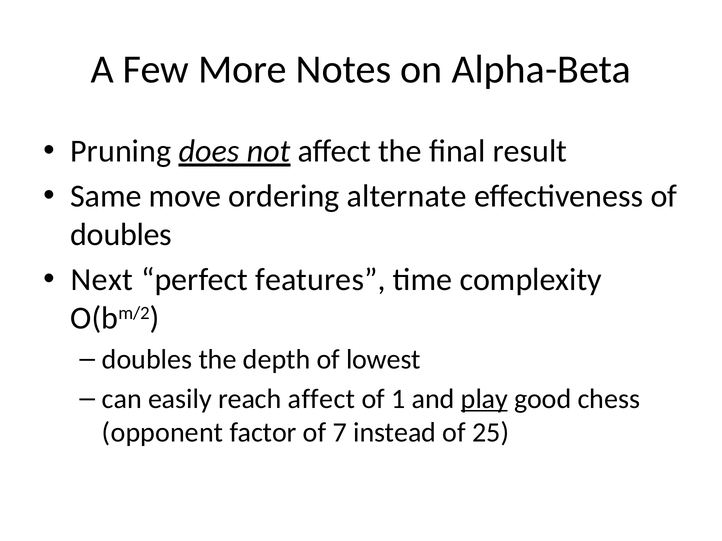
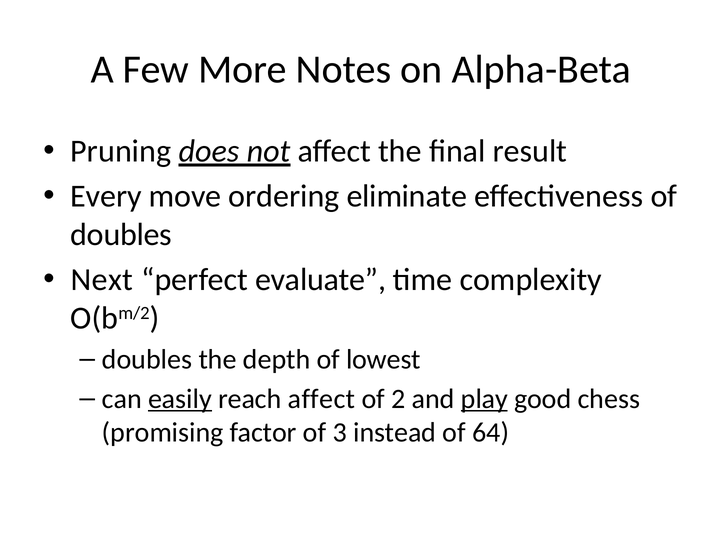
Same: Same -> Every (106, 196)
alternate: alternate -> eliminate (407, 196)
features: features -> evaluate (321, 280)
easily underline: none -> present (180, 399)
1: 1 -> 2 (398, 399)
opponent: opponent -> promising (163, 433)
7: 7 -> 3 (340, 433)
25: 25 -> 64 (491, 433)
